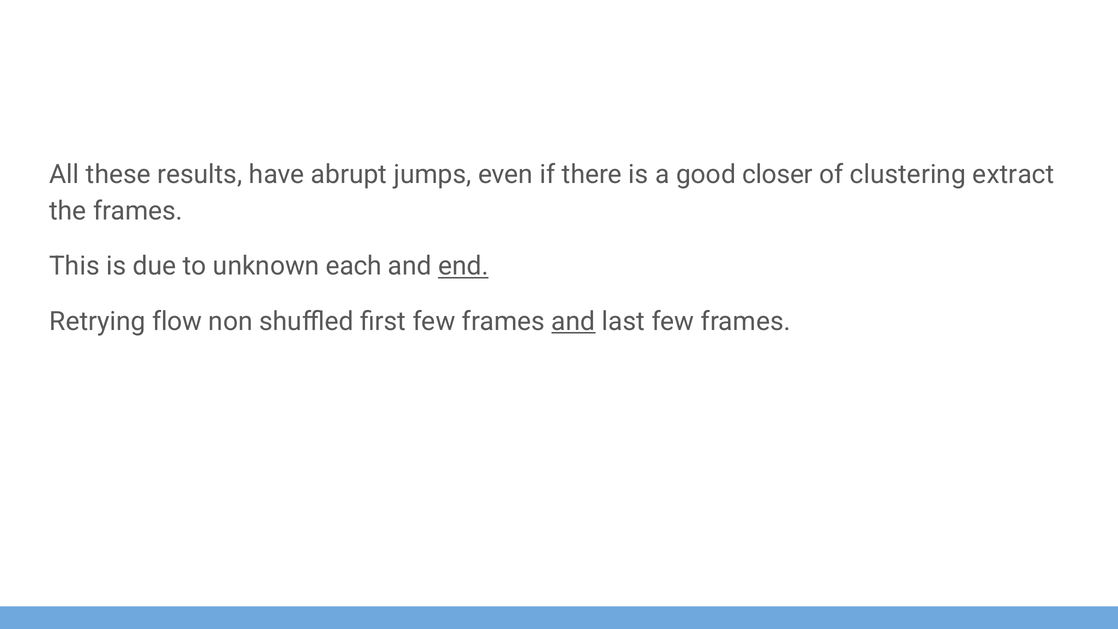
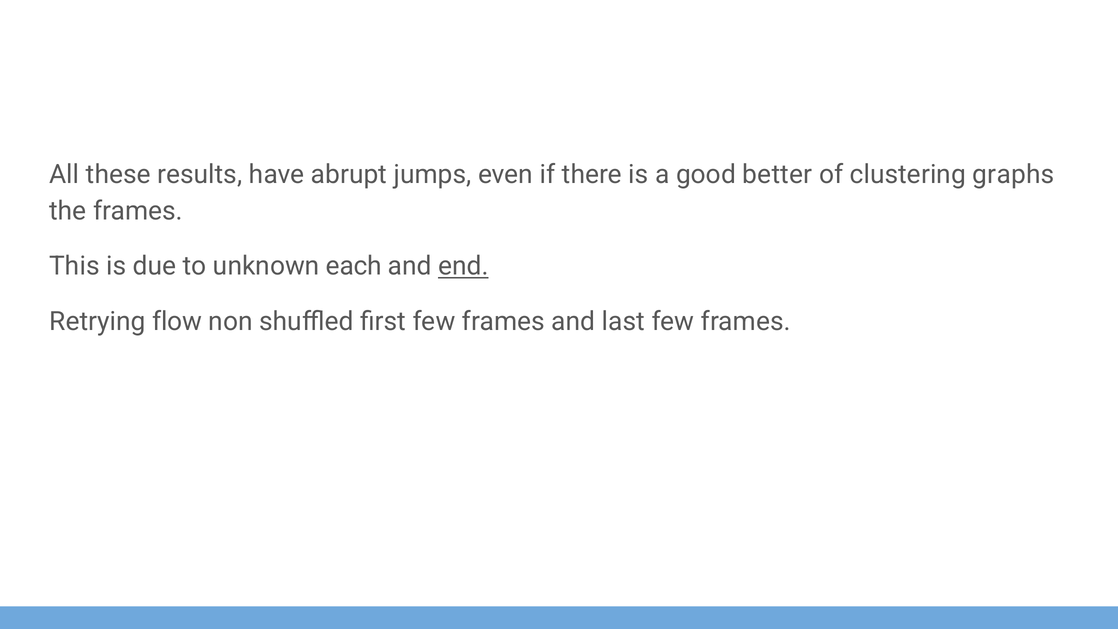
closer: closer -> better (777, 175)
extract: extract -> graphs (1013, 175)
and underline: present -> none (573, 321)
